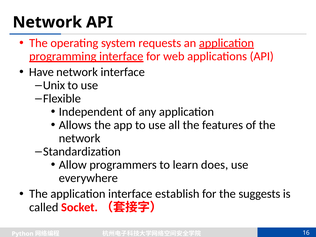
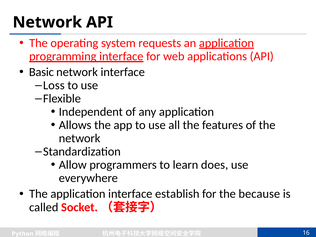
Have: Have -> Basic (41, 72)
Unix: Unix -> Loss (54, 85)
suggests: suggests -> because (259, 194)
